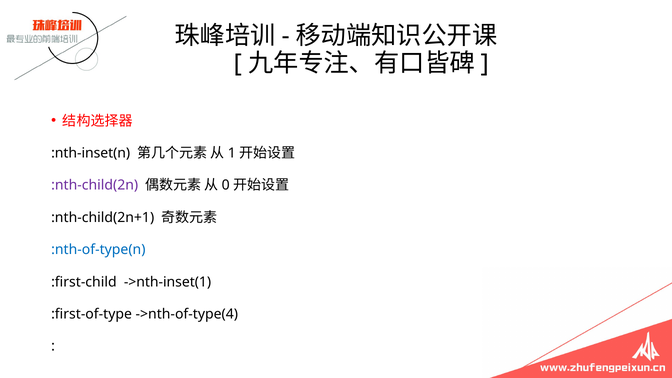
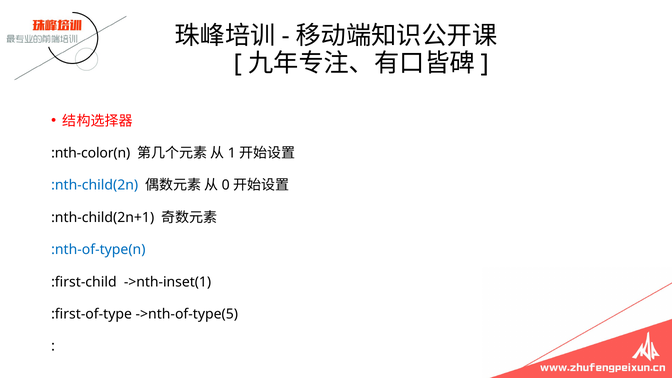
:nth-inset(n: :nth-inset(n -> :nth-color(n (91, 153)
:nth-child(2n colour: purple -> blue (95, 185)
->nth-of-type(4: ->nth-of-type(4 -> ->nth-of-type(5 (187, 314)
